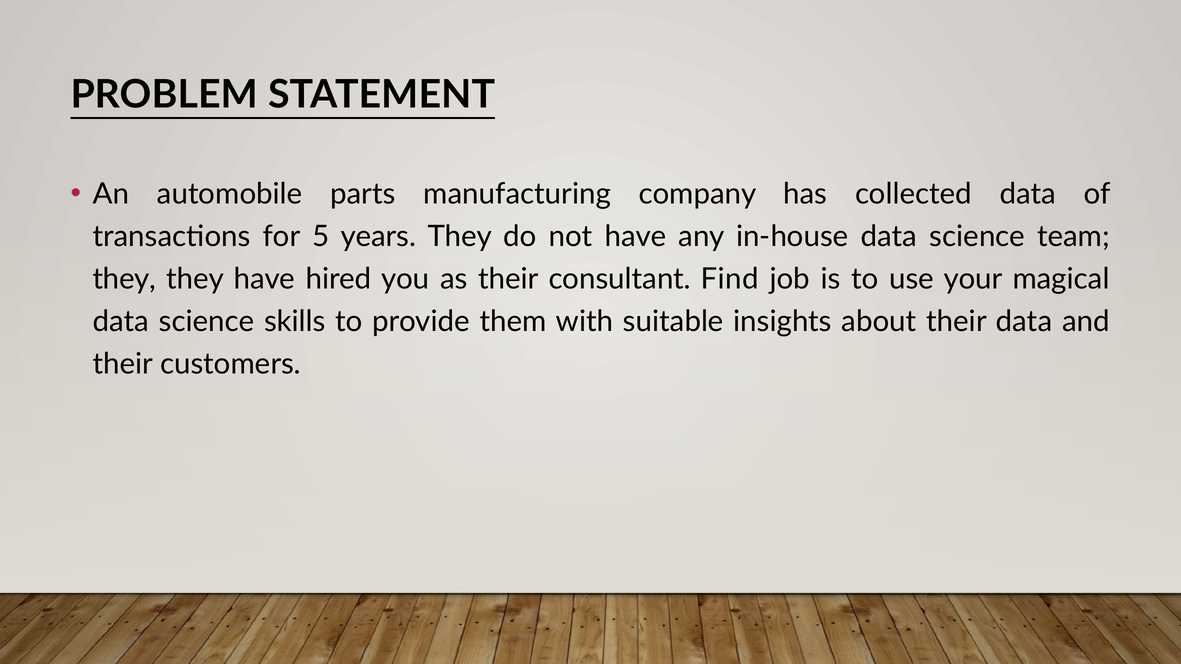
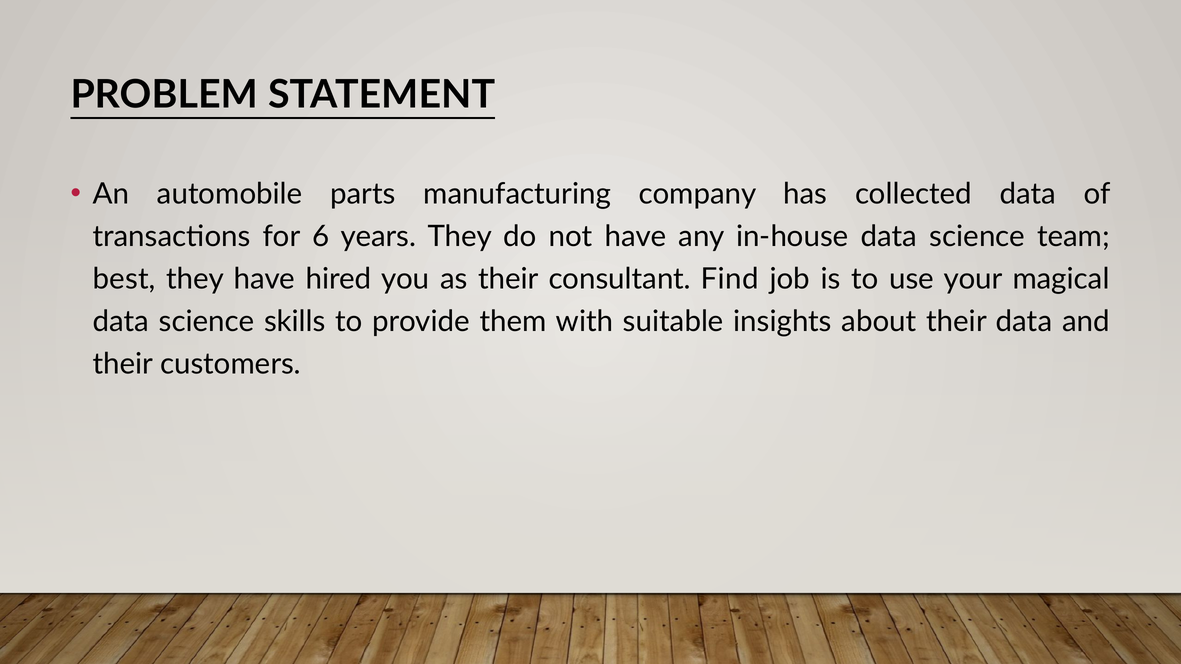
5: 5 -> 6 (321, 237)
they: they -> best (124, 279)
